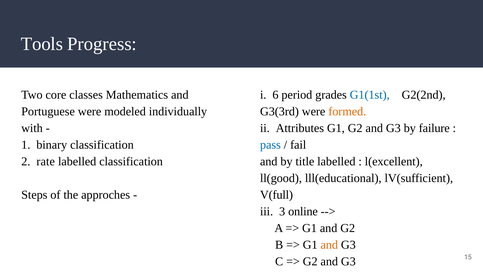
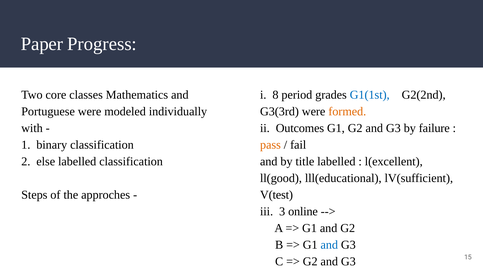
Tools: Tools -> Paper (42, 44)
6: 6 -> 8 (275, 95)
Attributes: Attributes -> Outcomes (300, 128)
pass colour: blue -> orange (270, 145)
rate: rate -> else (46, 161)
V(full: V(full -> V(test (277, 195)
and colour: orange -> blue (329, 245)
